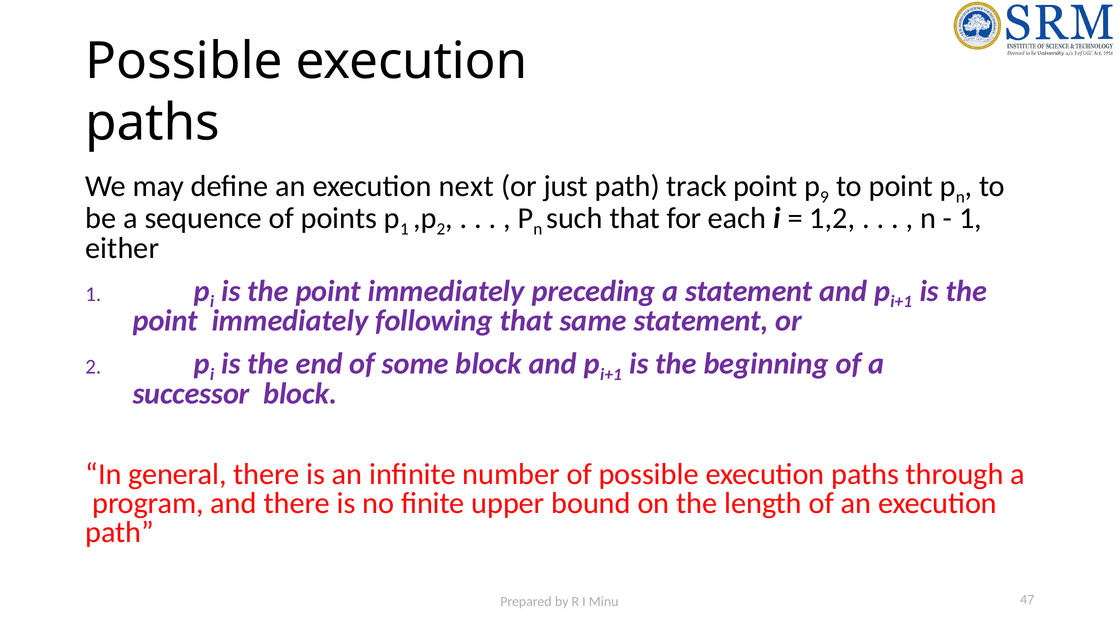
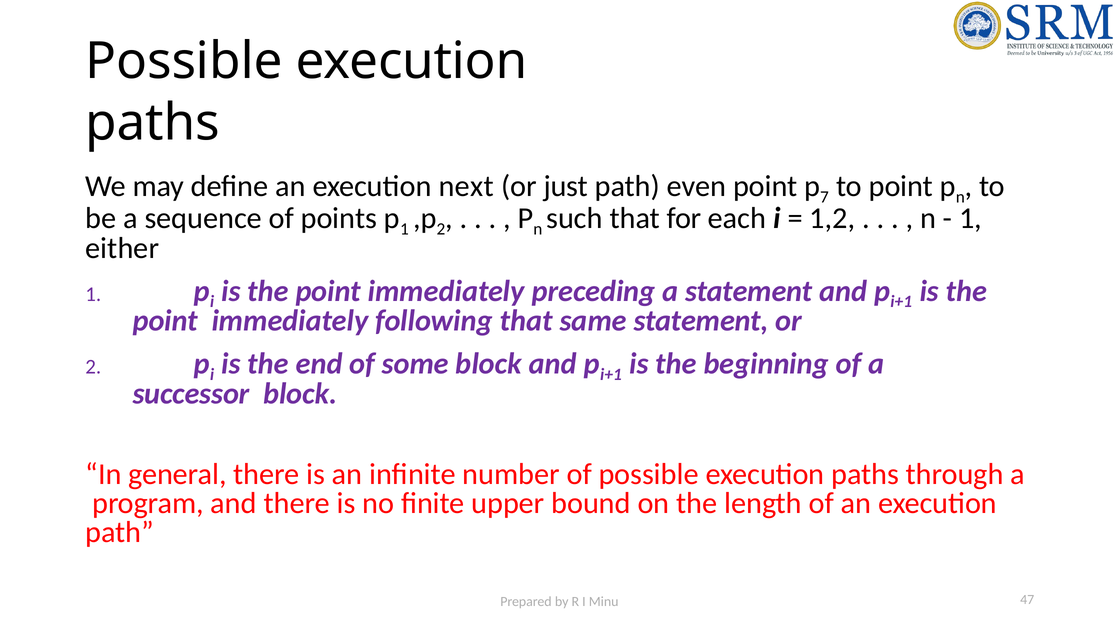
track: track -> even (697, 186)
9: 9 -> 7 (824, 197)
